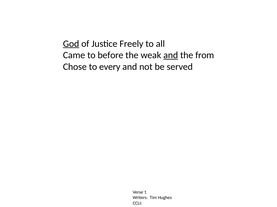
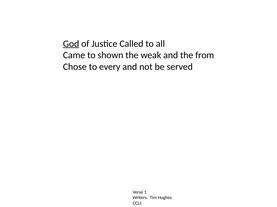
Freely: Freely -> Called (131, 44)
before: before -> shown (110, 55)
and underline: present -> none (171, 55)
